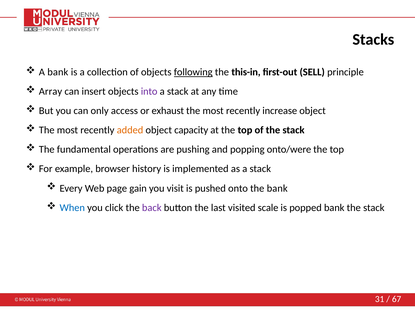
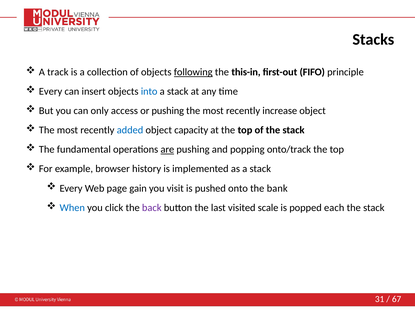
A bank: bank -> track (58, 72)
SELL: SELL -> FIFO (312, 72)
Array: Array -> Every (51, 92)
into colour: purple -> blue (149, 92)
or exhaust: exhaust -> pushing (168, 111)
added colour: orange -> blue (130, 130)
are underline: none -> present (167, 150)
onto/were: onto/were -> onto/track (289, 150)
popped bank: bank -> each (334, 208)
